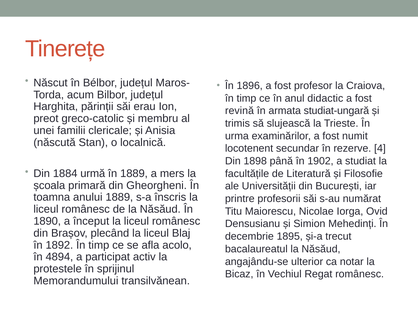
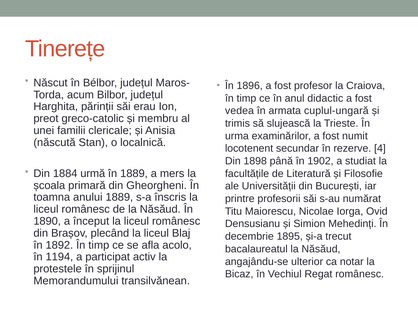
revină: revină -> vedea (239, 111)
studiat-ungară: studiat-ungară -> cuplul-ungară (336, 111)
4894: 4894 -> 1194 (59, 257)
